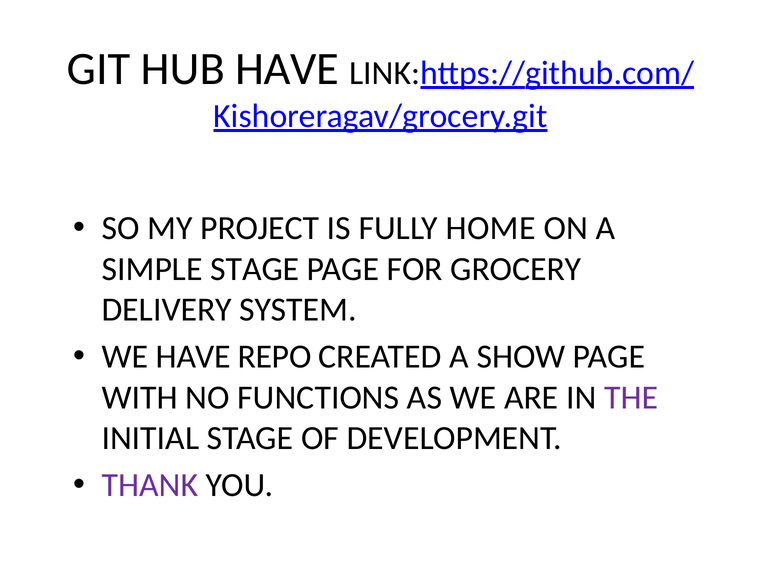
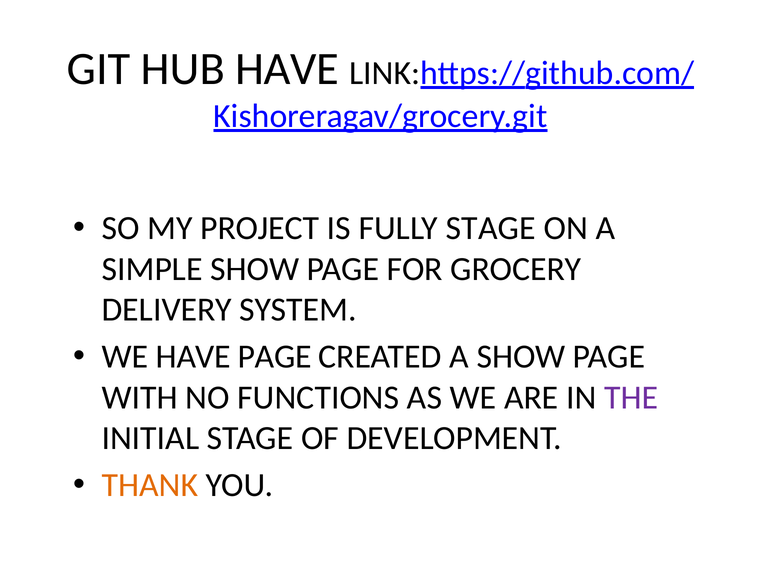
FULLY HOME: HOME -> STAGE (491, 229)
SIMPLE STAGE: STAGE -> SHOW (255, 269)
HAVE REPO: REPO -> PAGE (275, 357)
THANK colour: purple -> orange (150, 486)
